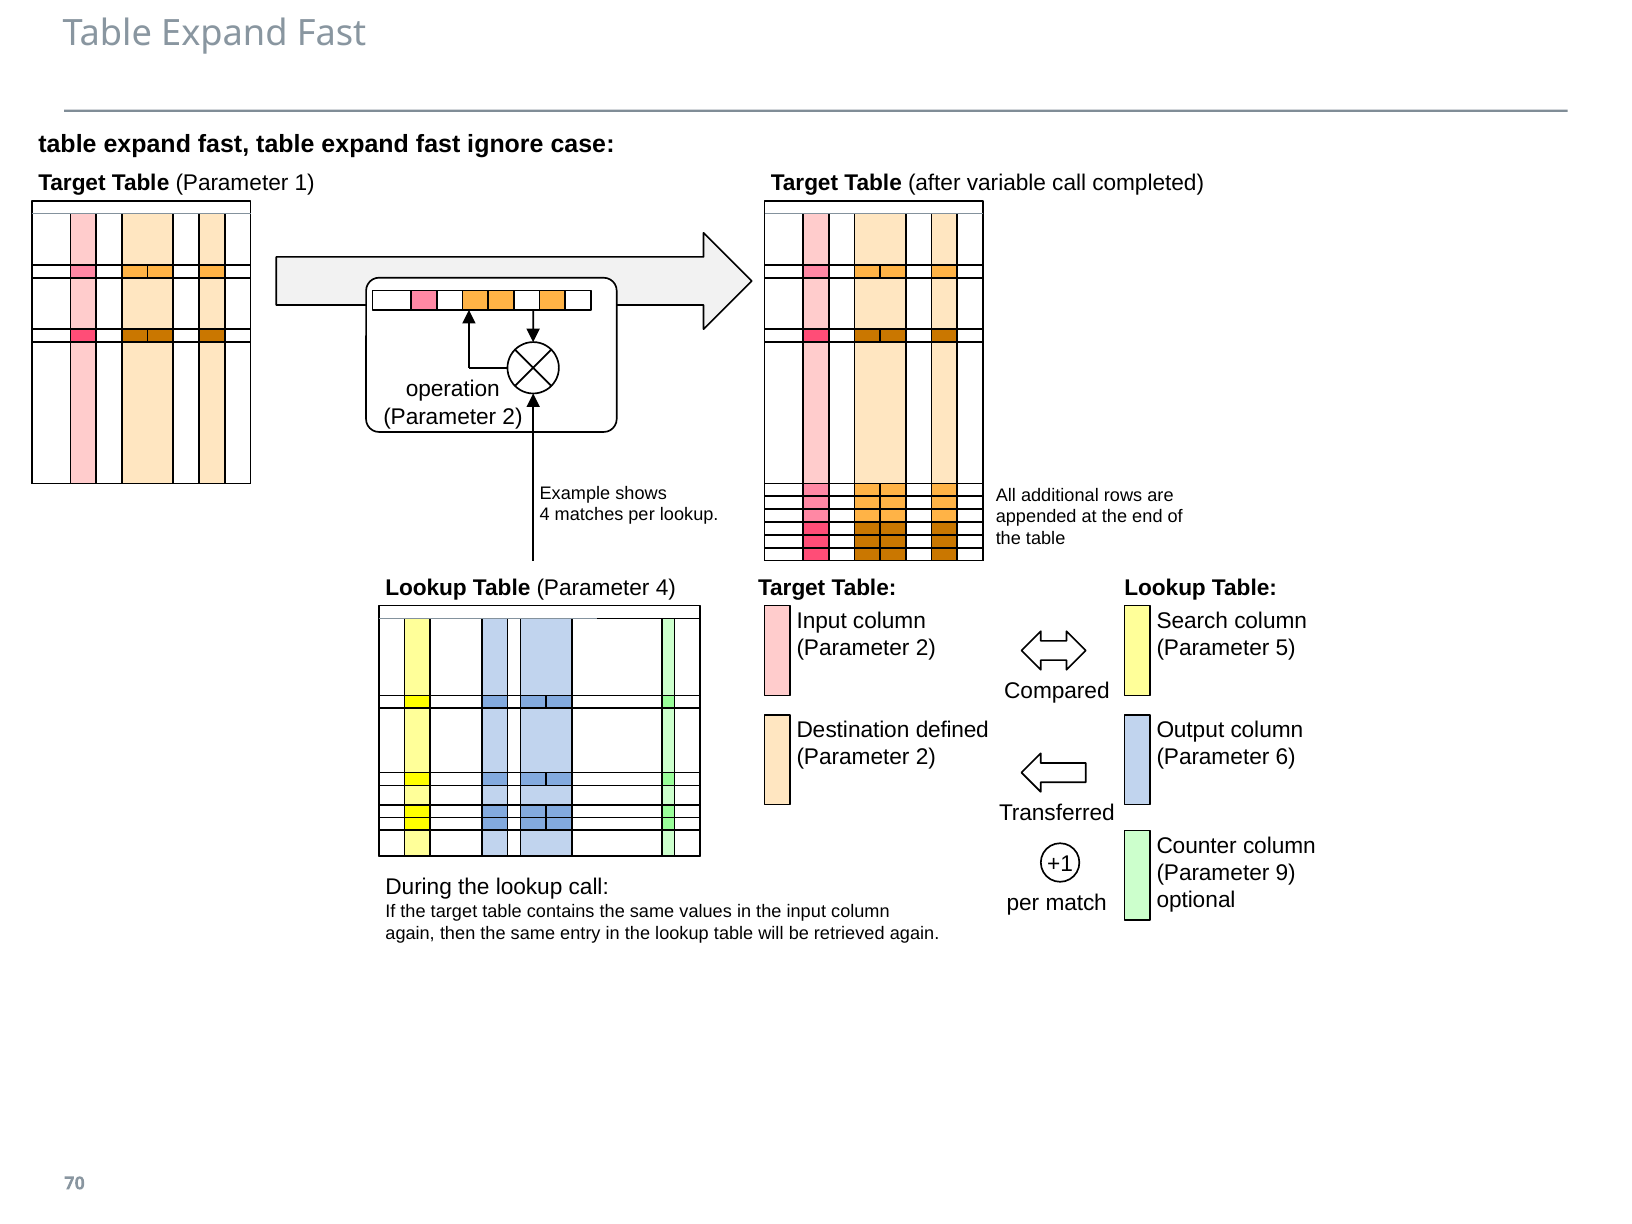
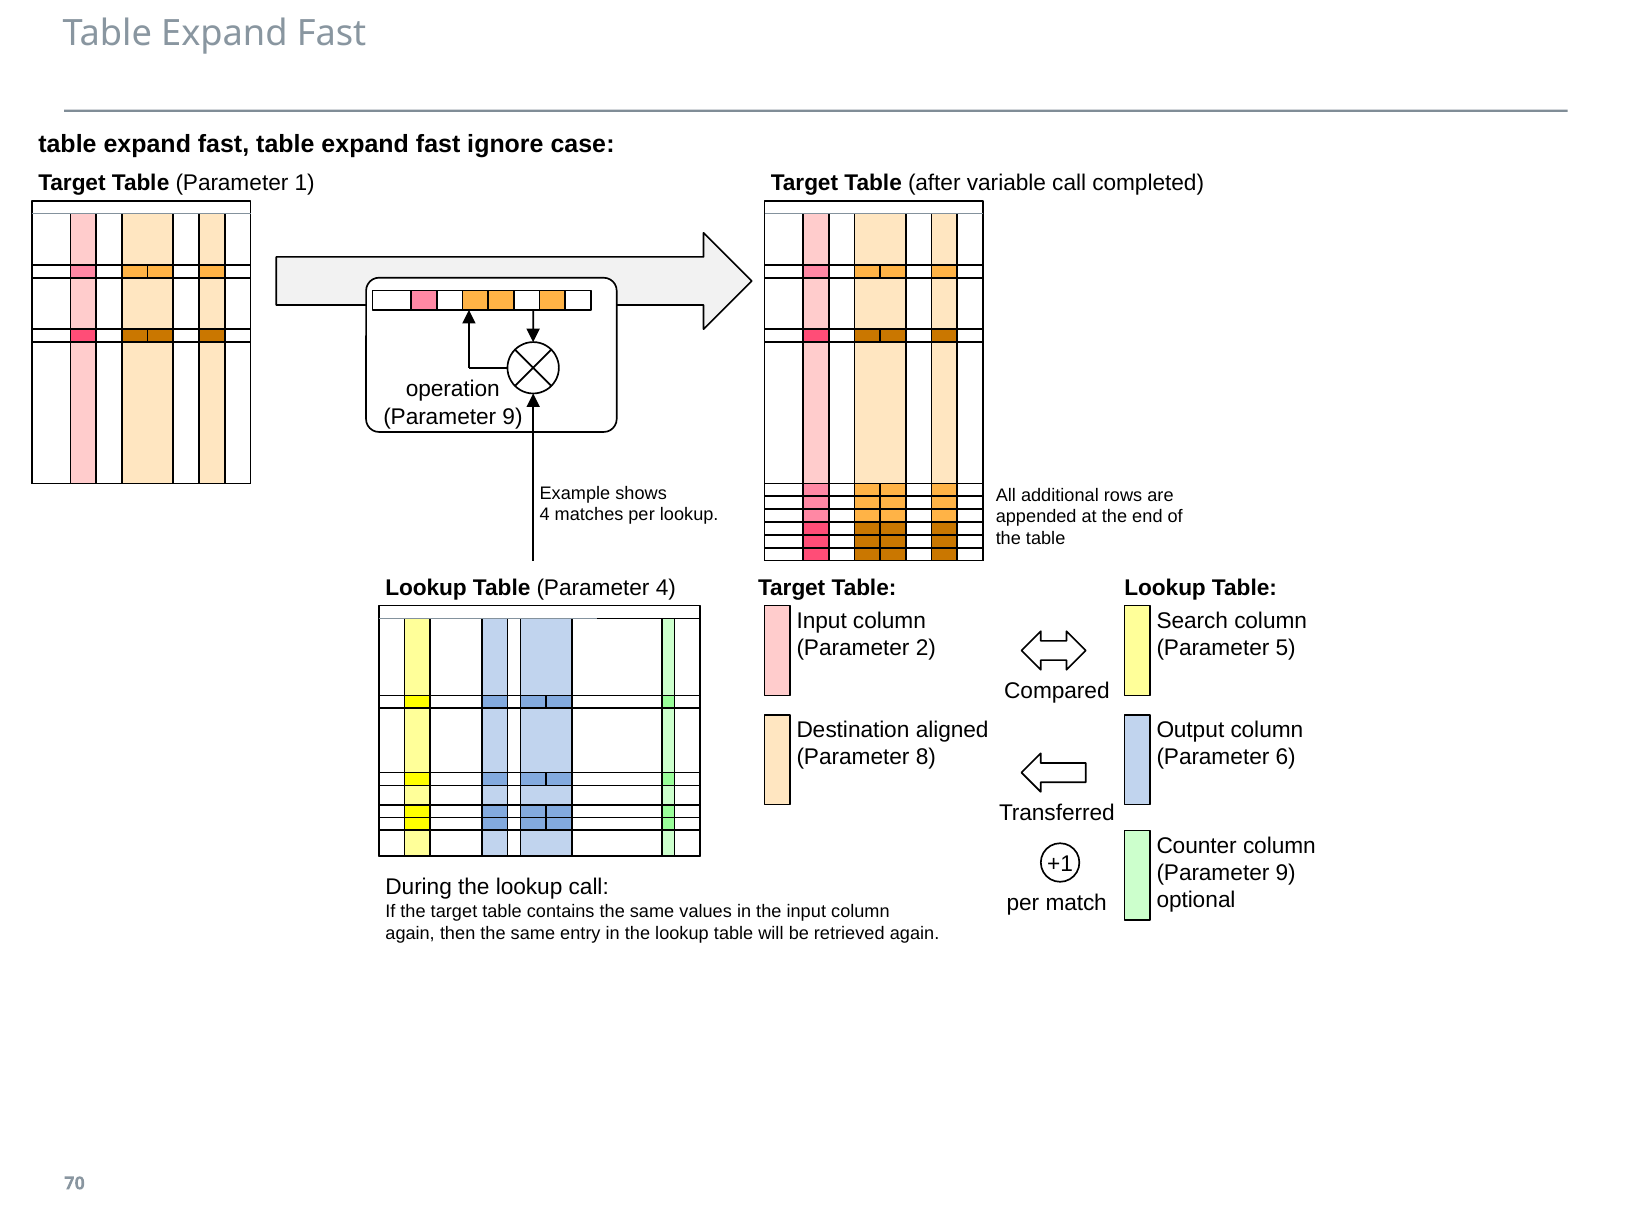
2: 2 -> 9 (513, 417)
defined: defined -> aligned (952, 730)
2: 2 -> 8 (926, 757)
